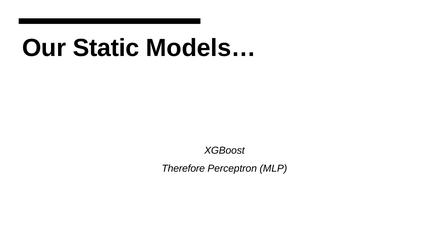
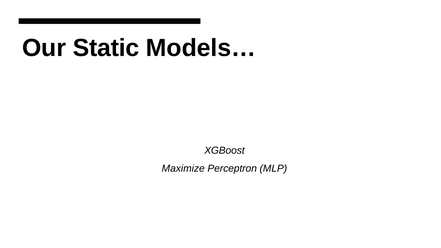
Therefore: Therefore -> Maximize (183, 168)
